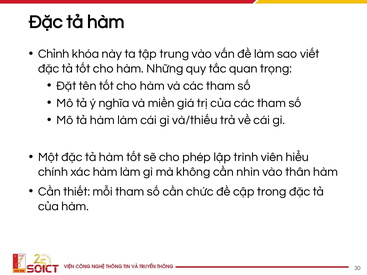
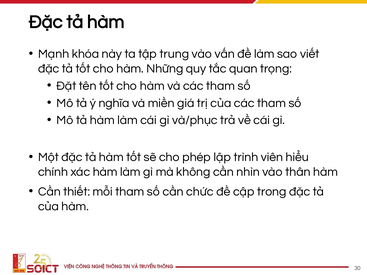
Chỉnh: Chỉnh -> Mạnh (54, 54)
và/thiếu: và/thiếu -> và/phục (195, 120)
